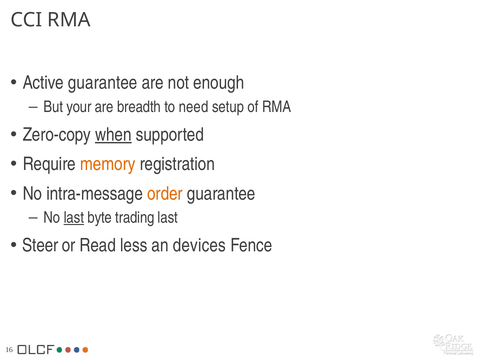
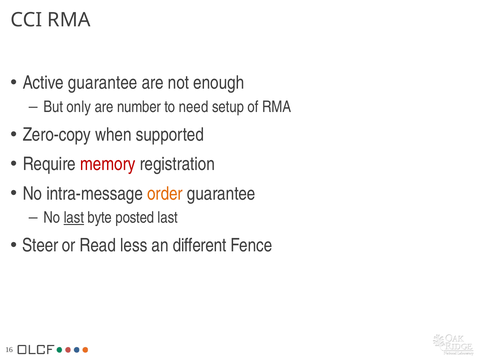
your: your -> only (79, 107)
breadth: breadth -> number (139, 107)
when underline: present -> none (113, 135)
memory colour: orange -> red (108, 164)
trading: trading -> posted (135, 218)
devices: devices -> different (200, 246)
